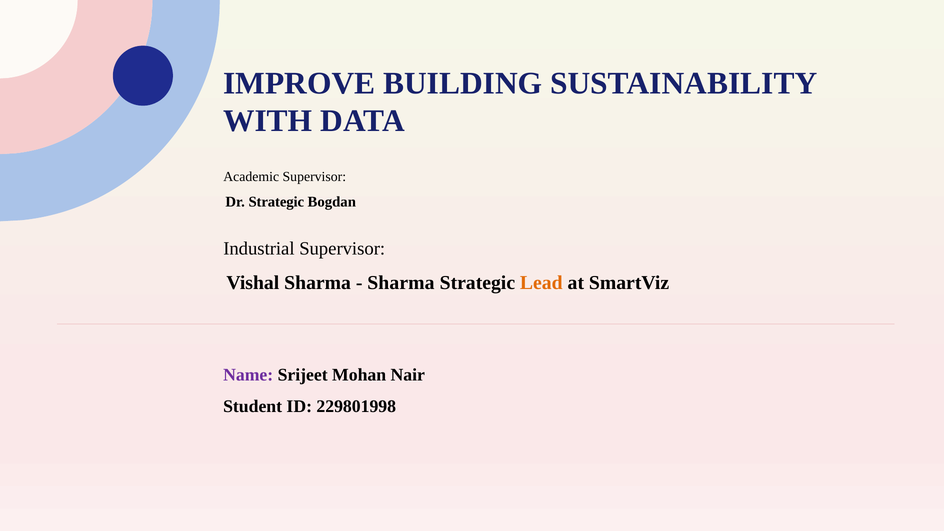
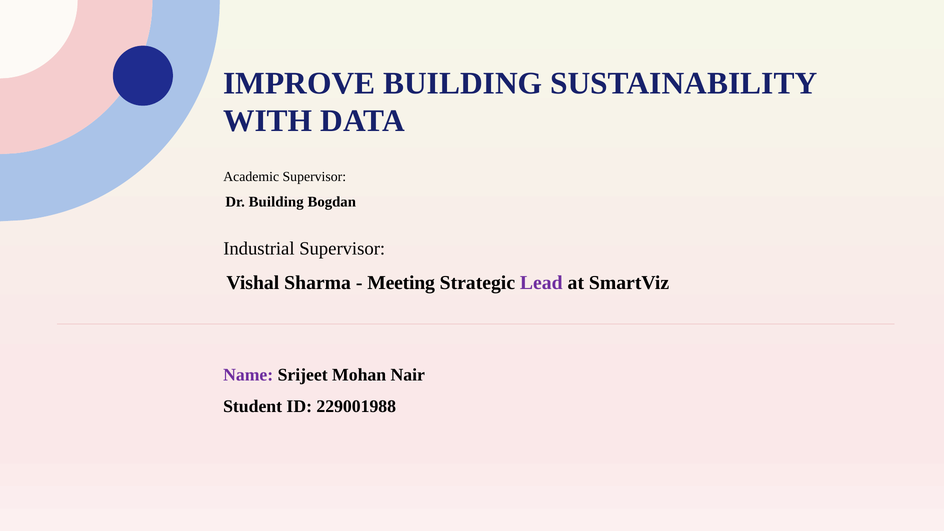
Dr Strategic: Strategic -> Building (276, 202)
Sharma: Sharma -> Meeting (401, 283)
Lead colour: orange -> purple (541, 283)
229801998: 229801998 -> 229001988 (356, 407)
